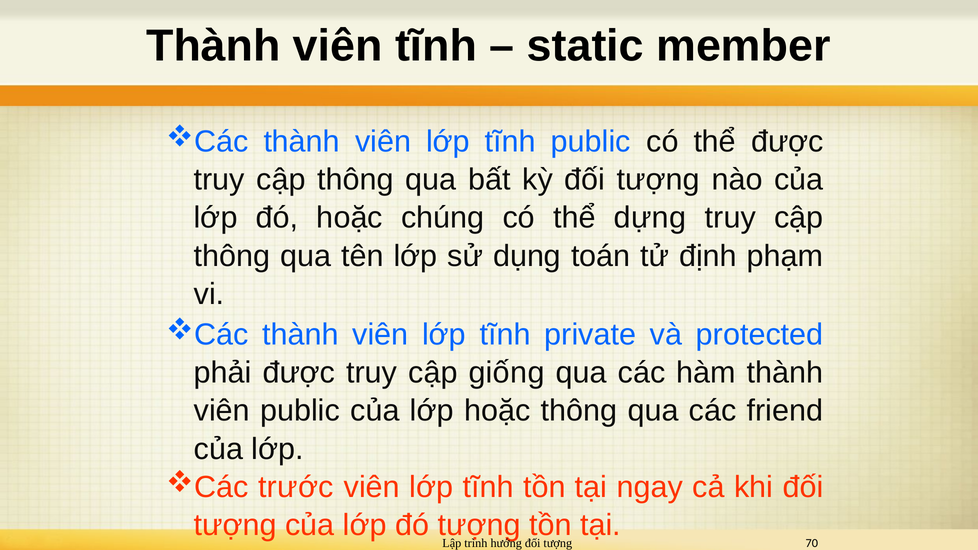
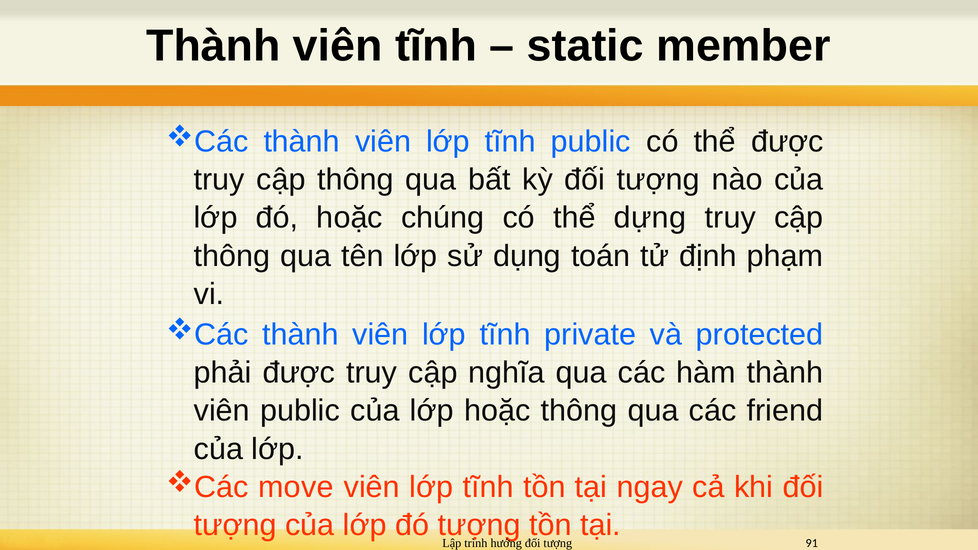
giống: giống -> nghĩa (507, 373)
trước: trước -> move (296, 487)
70: 70 -> 91 (812, 544)
